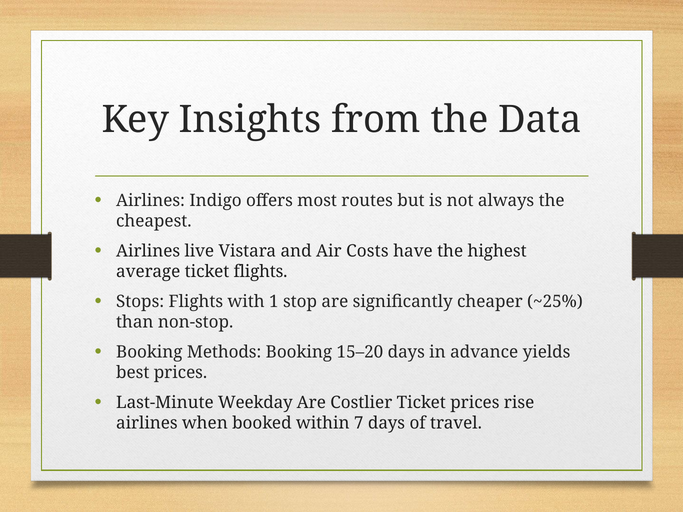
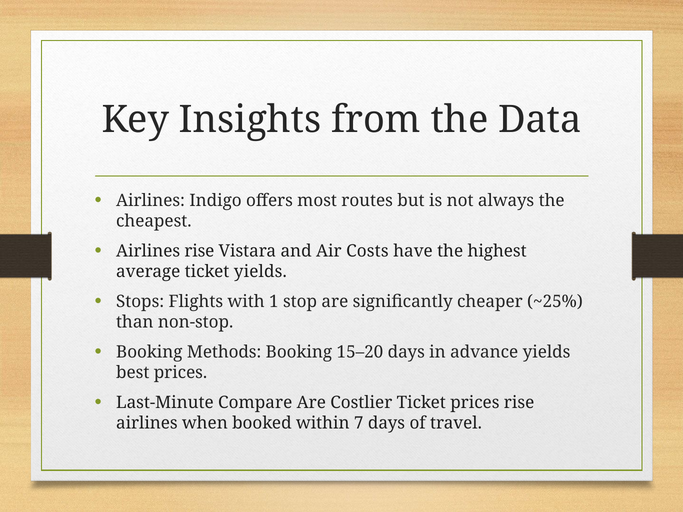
Airlines live: live -> rise (199, 251)
ticket flights: flights -> yields (260, 272)
Weekday: Weekday -> Compare (255, 403)
